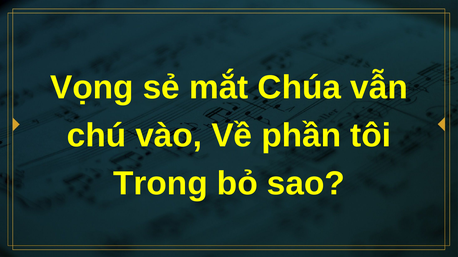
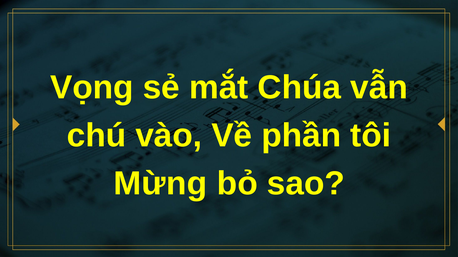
Trong: Trong -> Mừng (160, 184)
